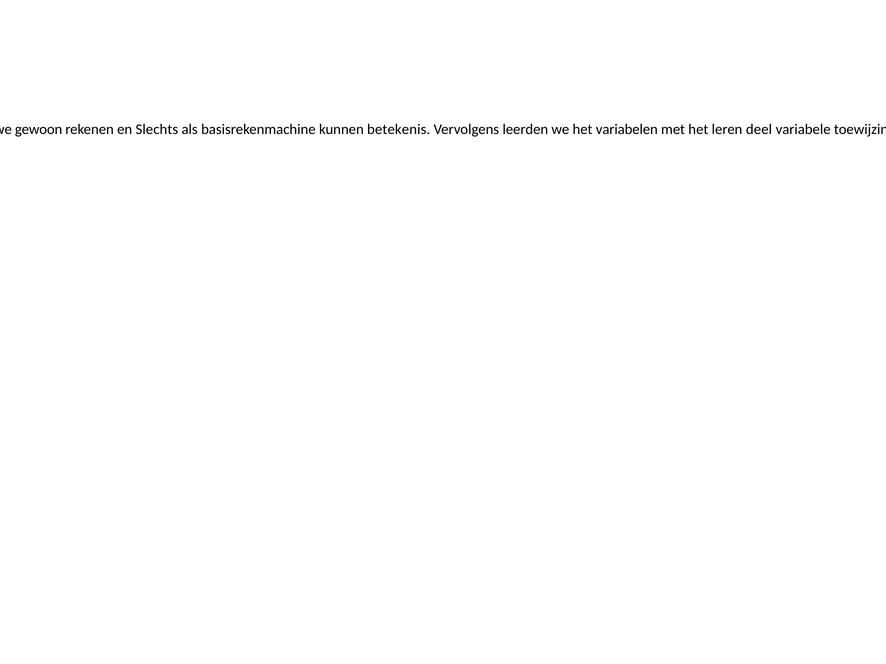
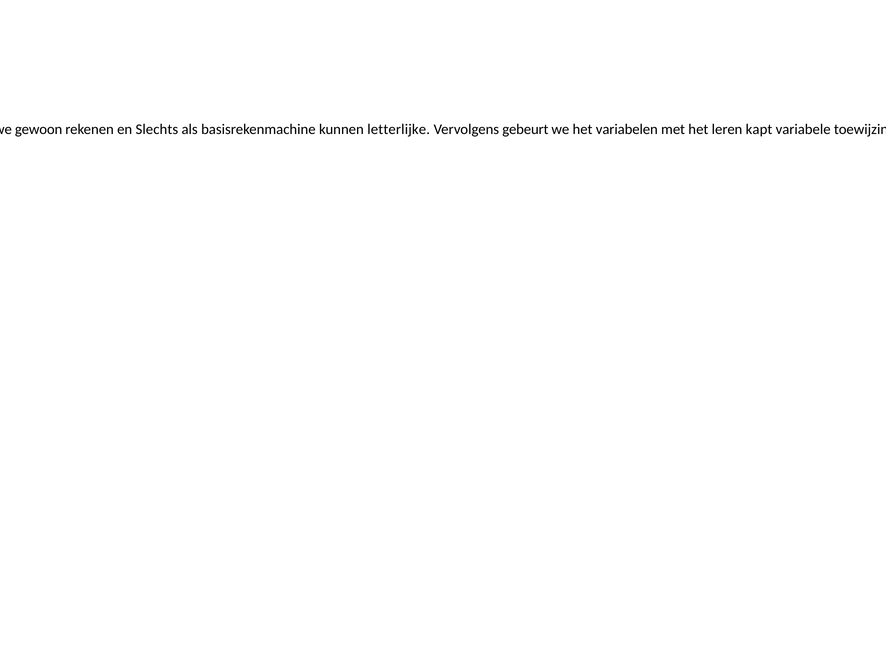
betekenis: betekenis -> letterlijke (399, 129)
Vervolgens leerden: leerden -> gebeurt (525, 129)
deel: deel -> kapt (759, 129)
